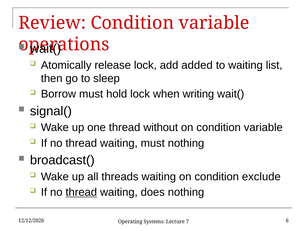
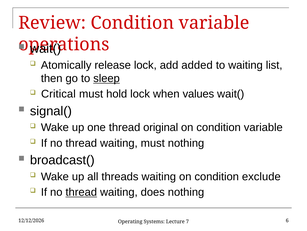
sleep underline: none -> present (107, 78)
Borrow: Borrow -> Critical (58, 94)
writing: writing -> values (198, 94)
without: without -> original (161, 127)
